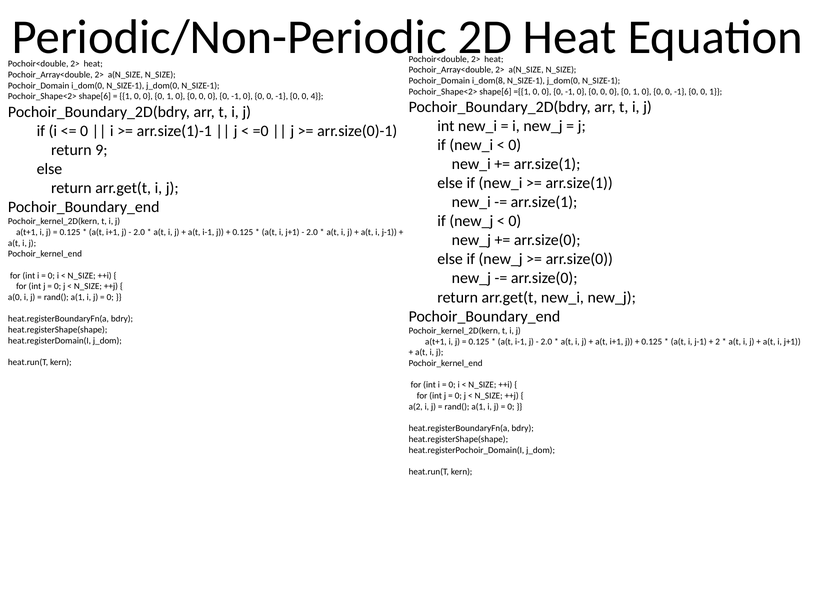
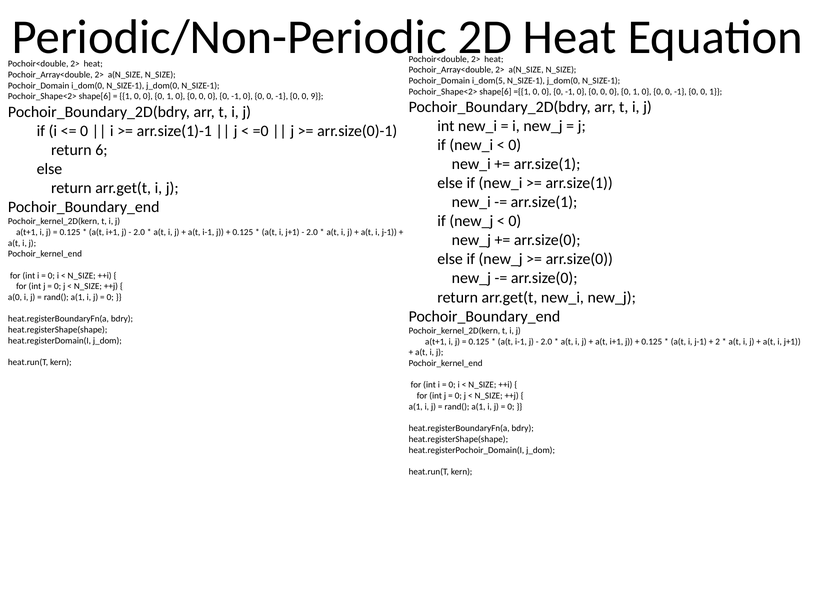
i_dom(8: i_dom(8 -> i_dom(5 (489, 81)
4: 4 -> 9 (317, 96)
9: 9 -> 6 (101, 150)
a(2: a(2 -> a(1 (416, 407)
